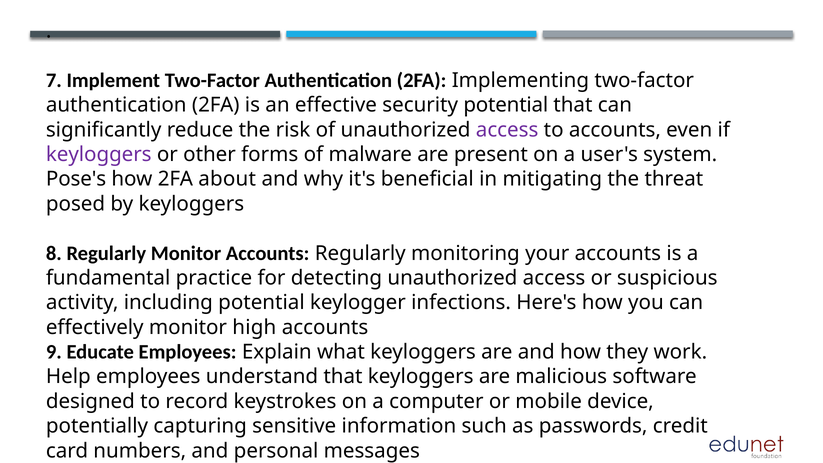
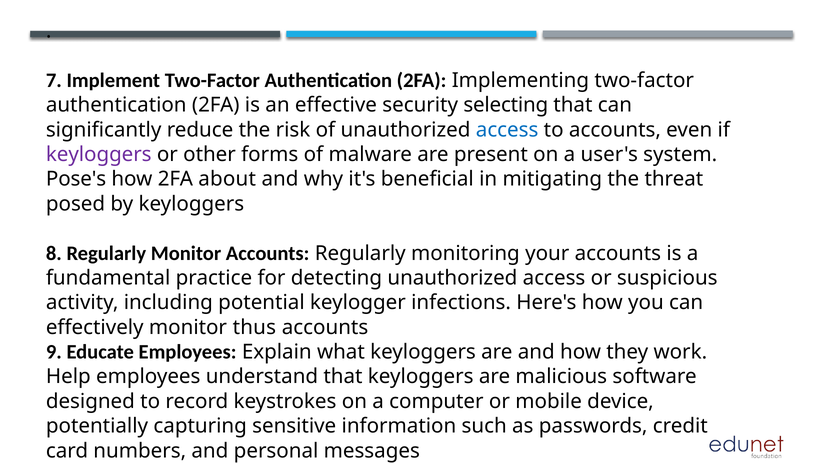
security potential: potential -> selecting (506, 105)
access colour: purple -> blue (507, 130)
high: high -> thus (254, 327)
